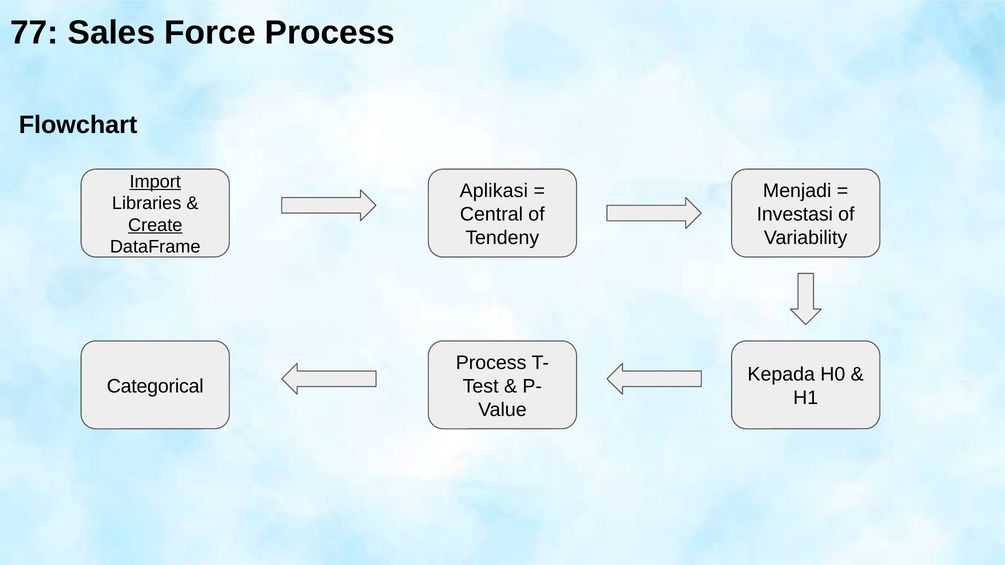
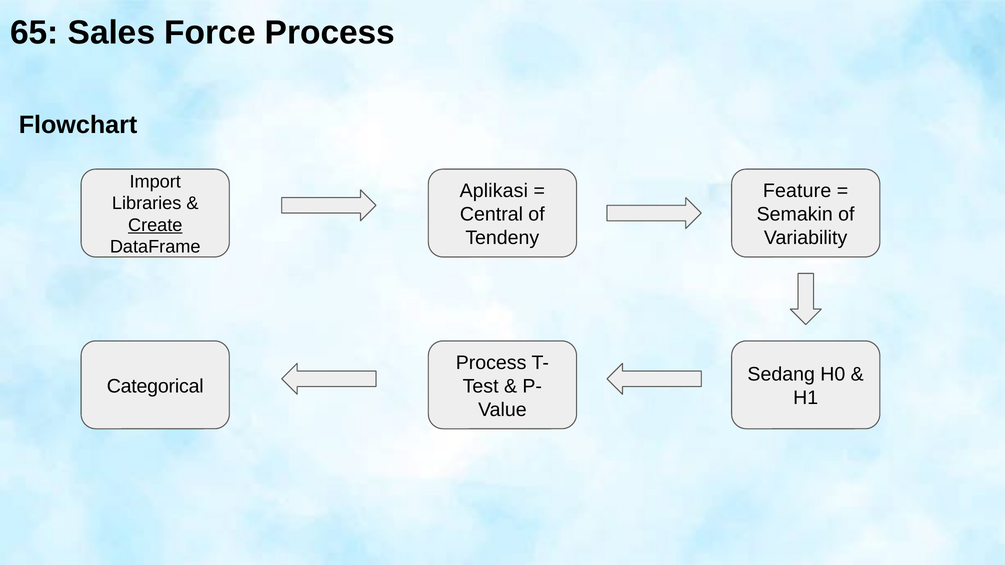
77: 77 -> 65 (34, 33)
Import underline: present -> none (155, 182)
Menjadi: Menjadi -> Feature (797, 191)
Investasi: Investasi -> Semakin (795, 215)
Kepada: Kepada -> Sedang (781, 375)
